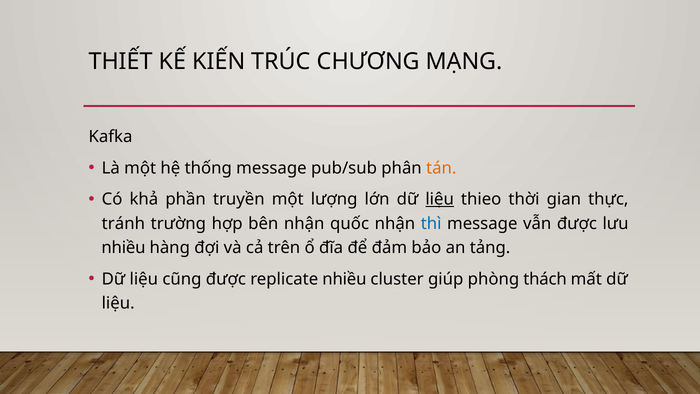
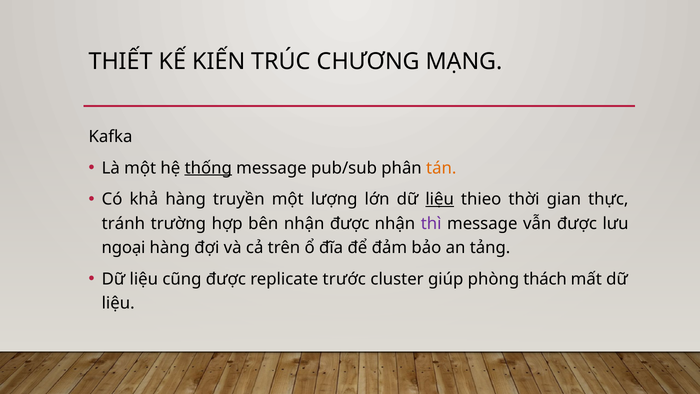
thống underline: none -> present (208, 168)
khả phần: phần -> hàng (186, 199)
nhận quốc: quốc -> được (350, 223)
thì colour: blue -> purple (431, 223)
nhiều: nhiều -> ngoại (124, 248)
replicate nhiều: nhiều -> trước (344, 279)
